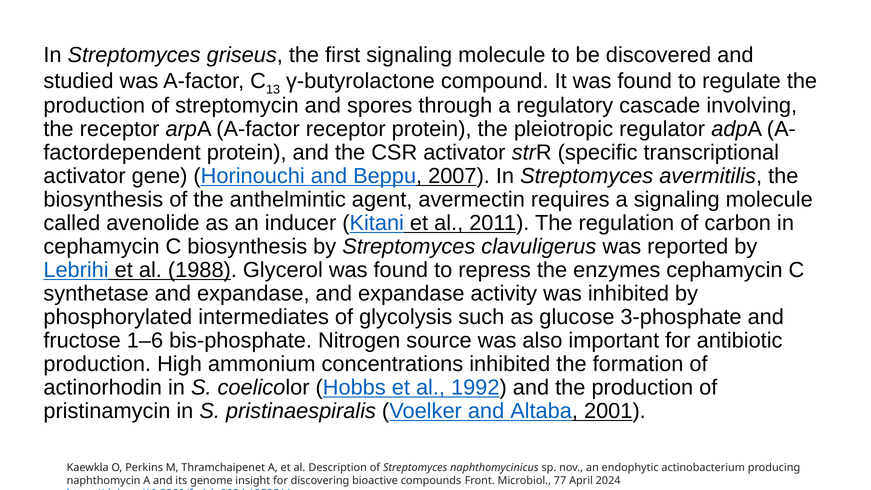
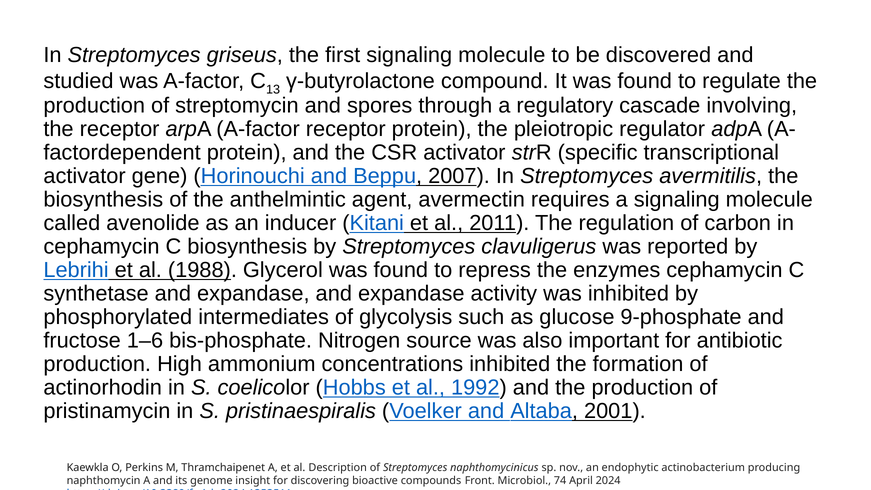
3-phosphate: 3-phosphate -> 9-phosphate (681, 317)
77: 77 -> 74 (560, 481)
